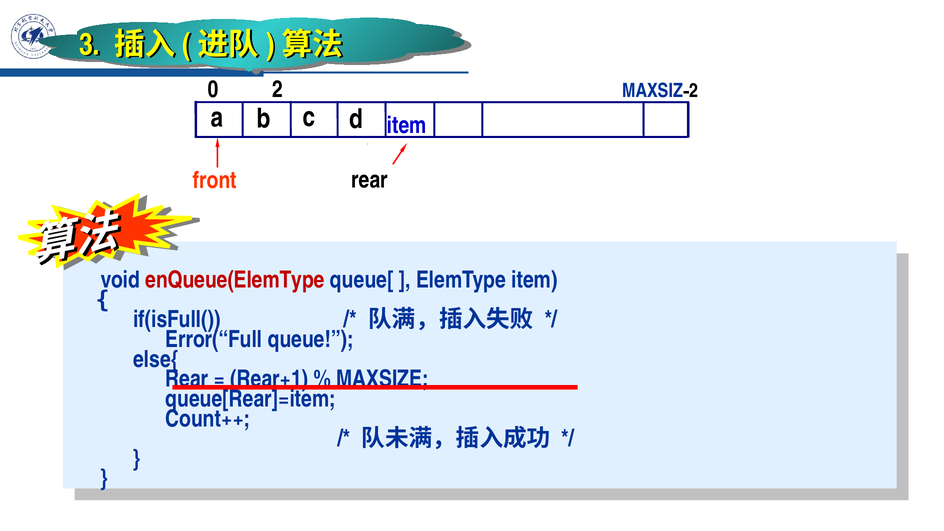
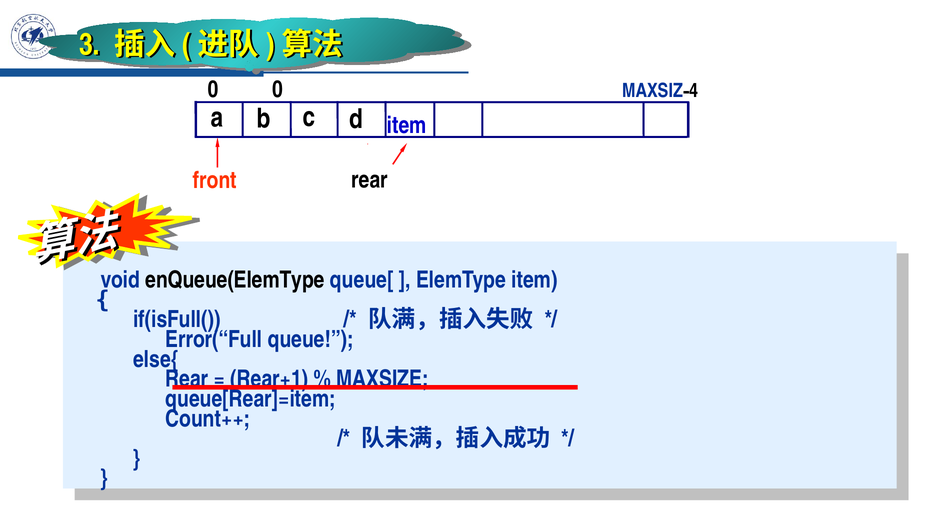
0 2: 2 -> 0 (278, 90)
2: 2 -> 4 (694, 91)
enQueue(ElemType colour: red -> black (235, 280)
